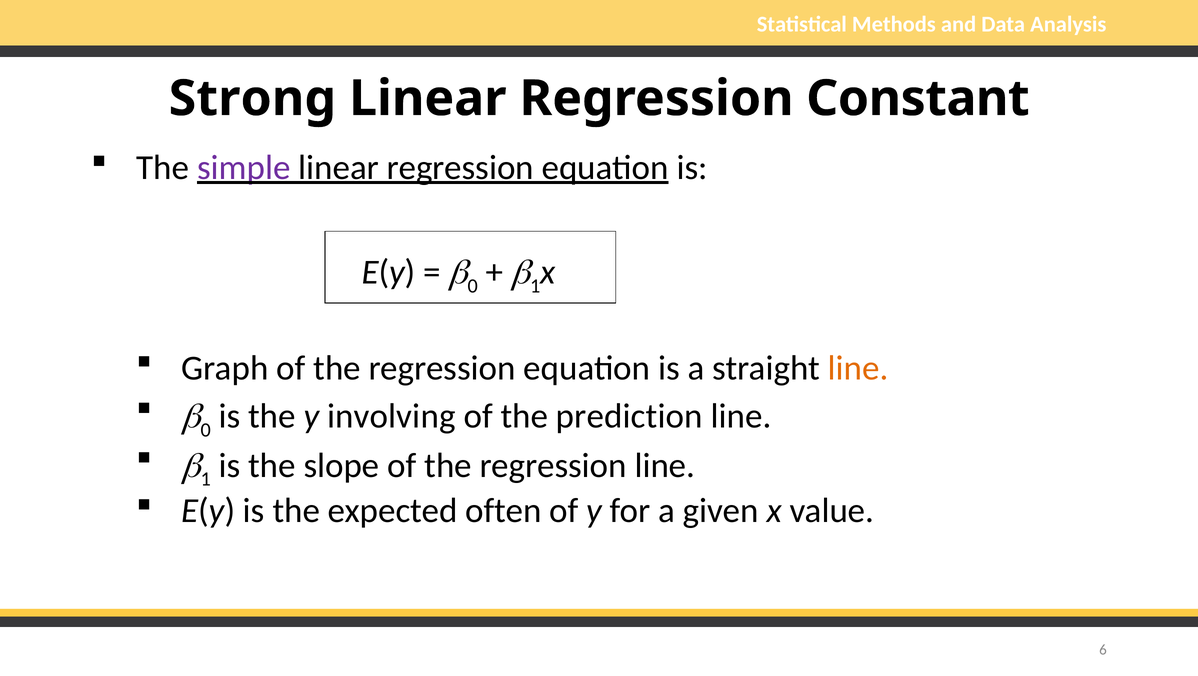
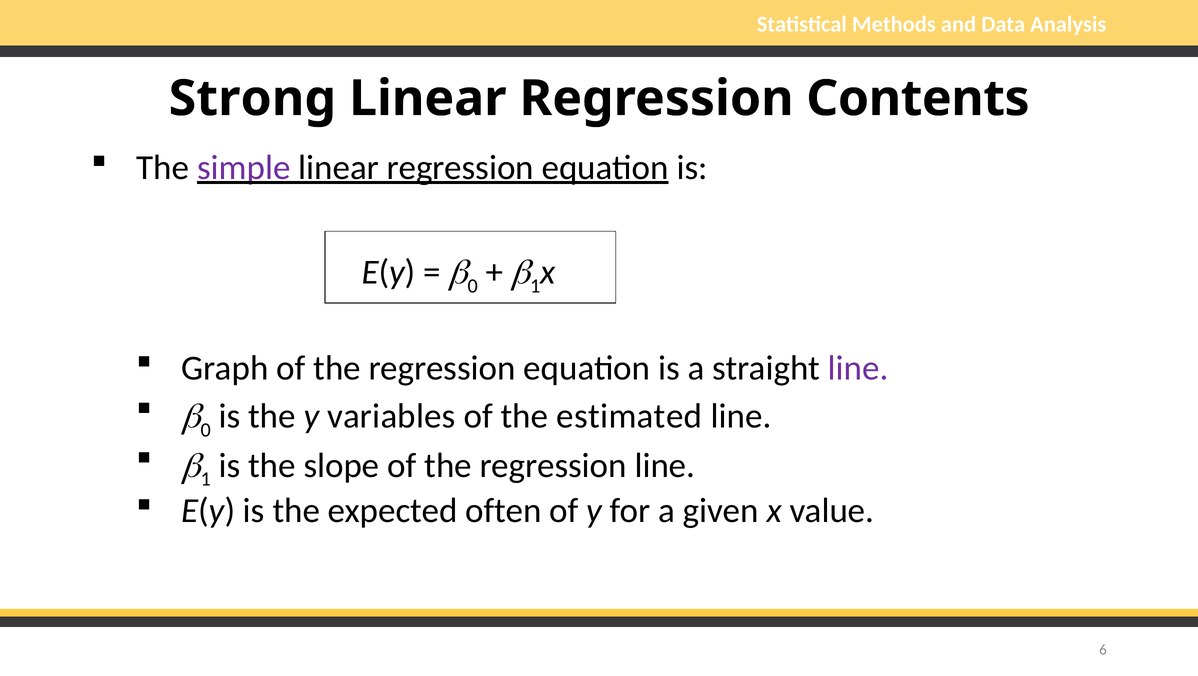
Constant: Constant -> Contents (918, 99)
line colour: orange -> purple (858, 368)
involving: involving -> variables (391, 416)
prediction: prediction -> estimated (629, 416)
